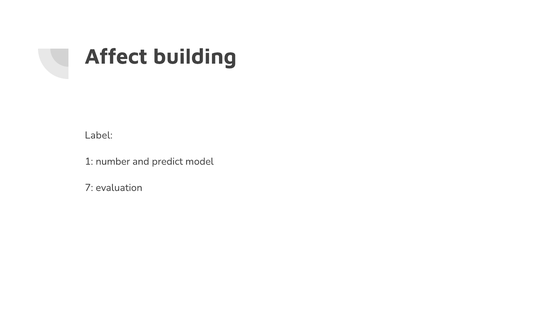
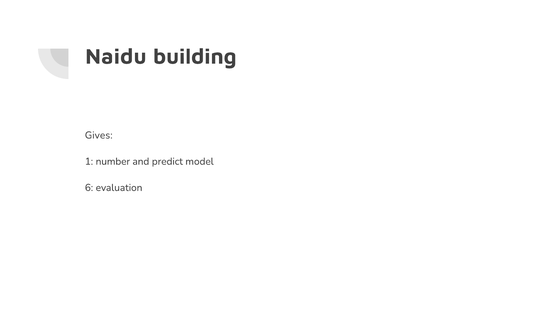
Affect: Affect -> Naidu (116, 56)
Label: Label -> Gives (99, 135)
7: 7 -> 6 (89, 187)
